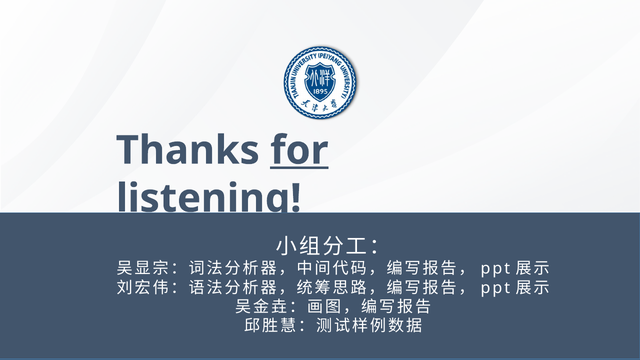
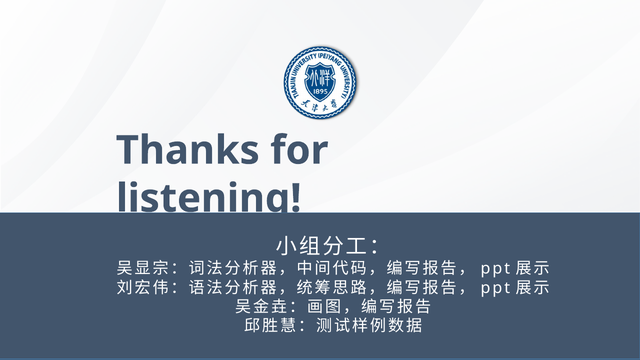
for underline: present -> none (299, 150)
